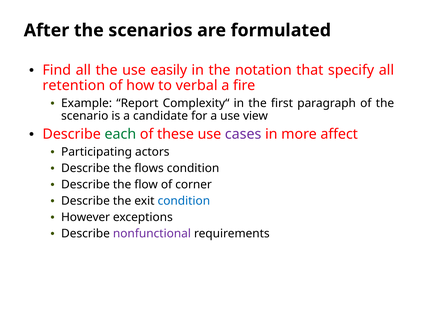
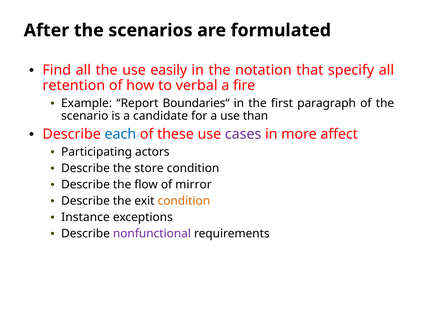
Complexity“: Complexity“ -> Boundaries“ (196, 103)
view: view -> than (256, 116)
each colour: green -> blue (120, 134)
flows: flows -> store (149, 168)
corner: corner -> mirror (194, 185)
condition colour: blue -> orange (184, 201)
However: However -> Instance (85, 218)
